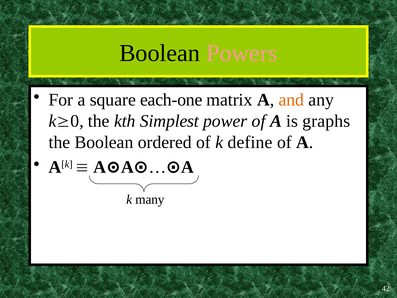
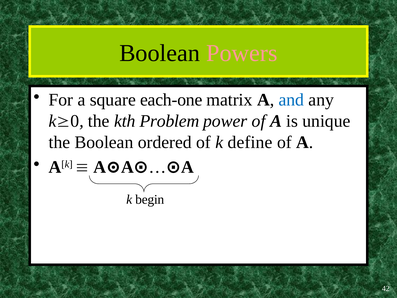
and colour: orange -> blue (291, 100)
Simplest: Simplest -> Problem (169, 121)
graphs: graphs -> unique (326, 121)
many: many -> begin (150, 199)
